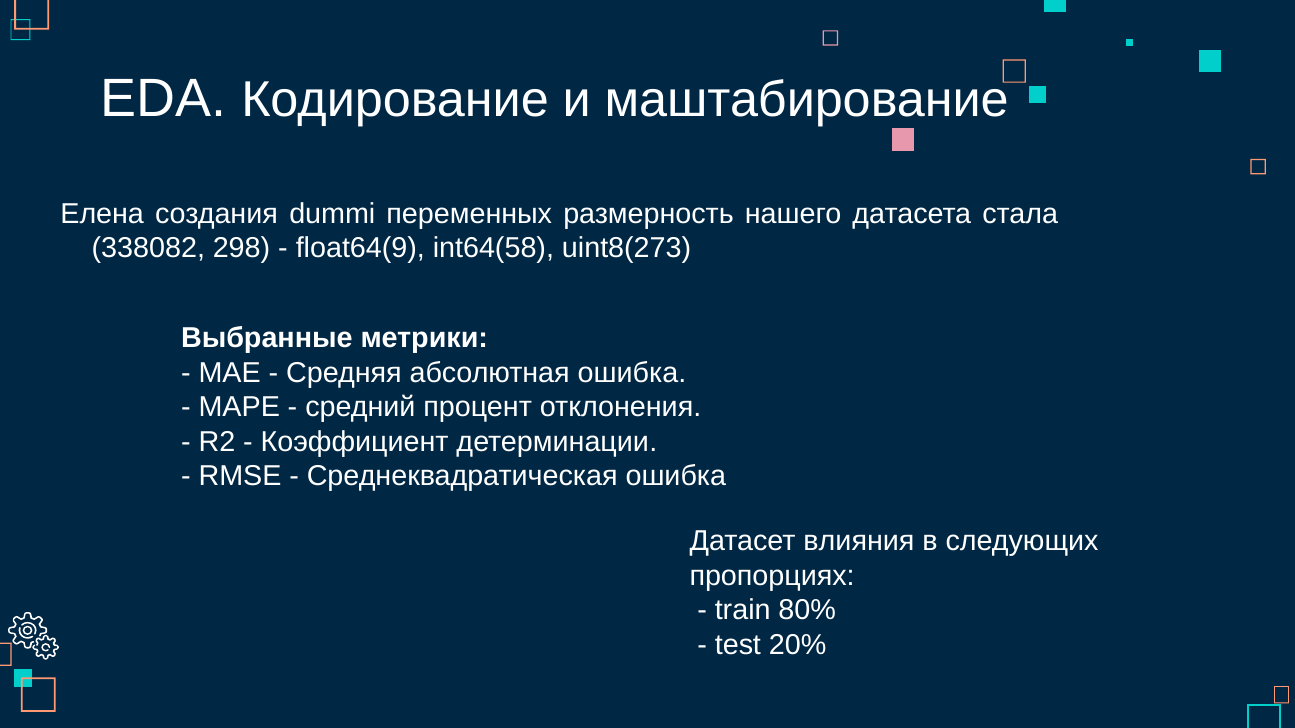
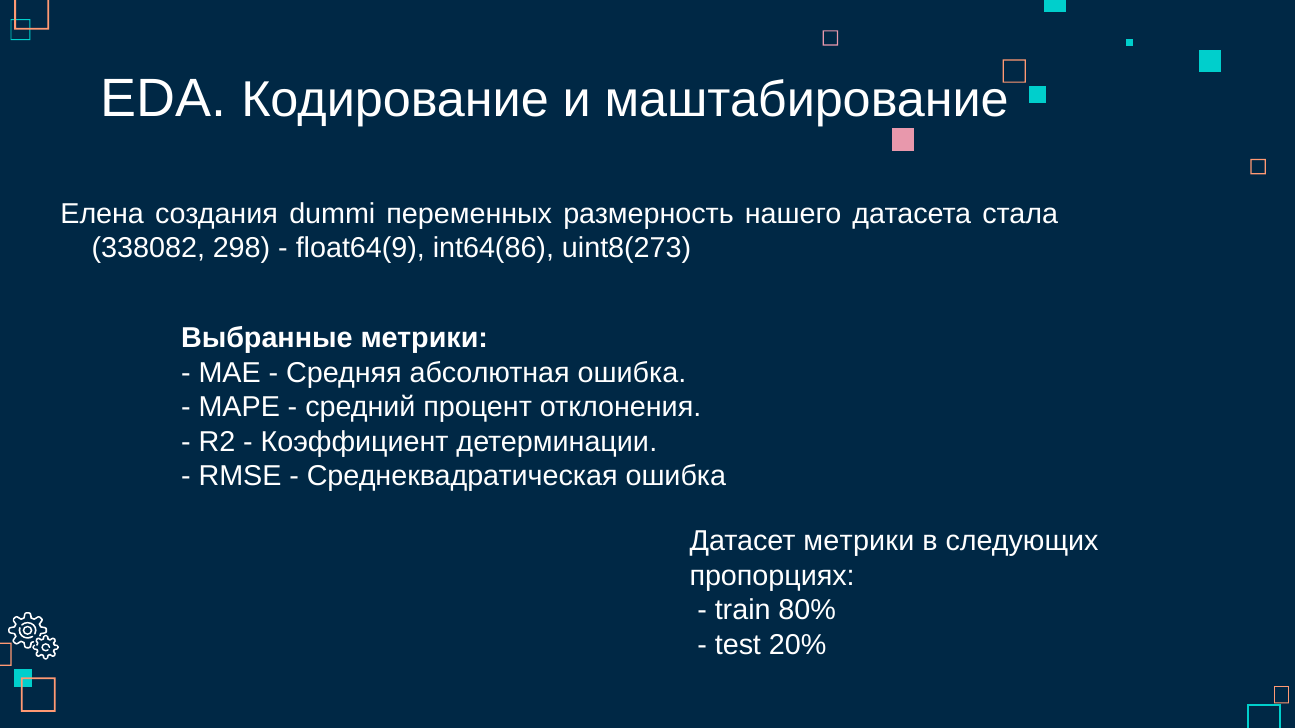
int64(58: int64(58 -> int64(86 (493, 248)
Датасет влияния: влияния -> метрики (859, 542)
